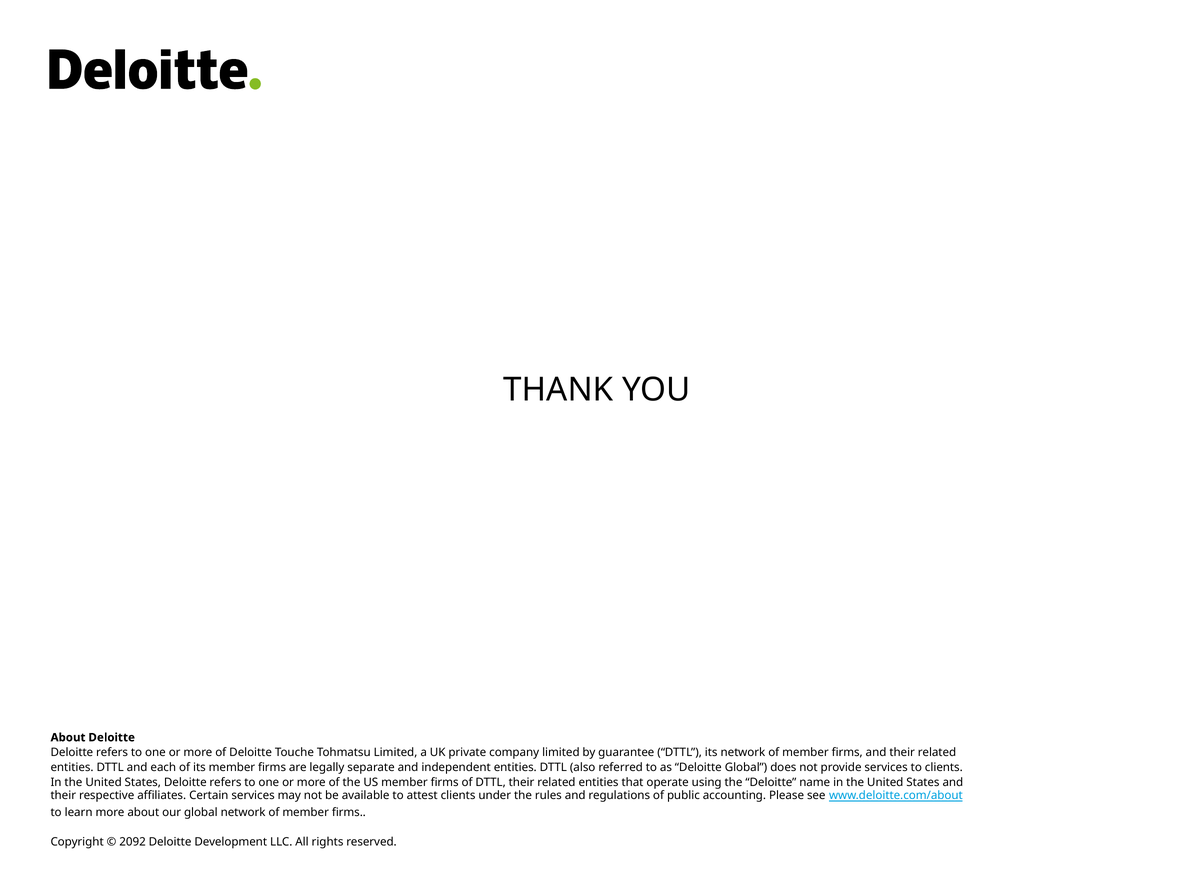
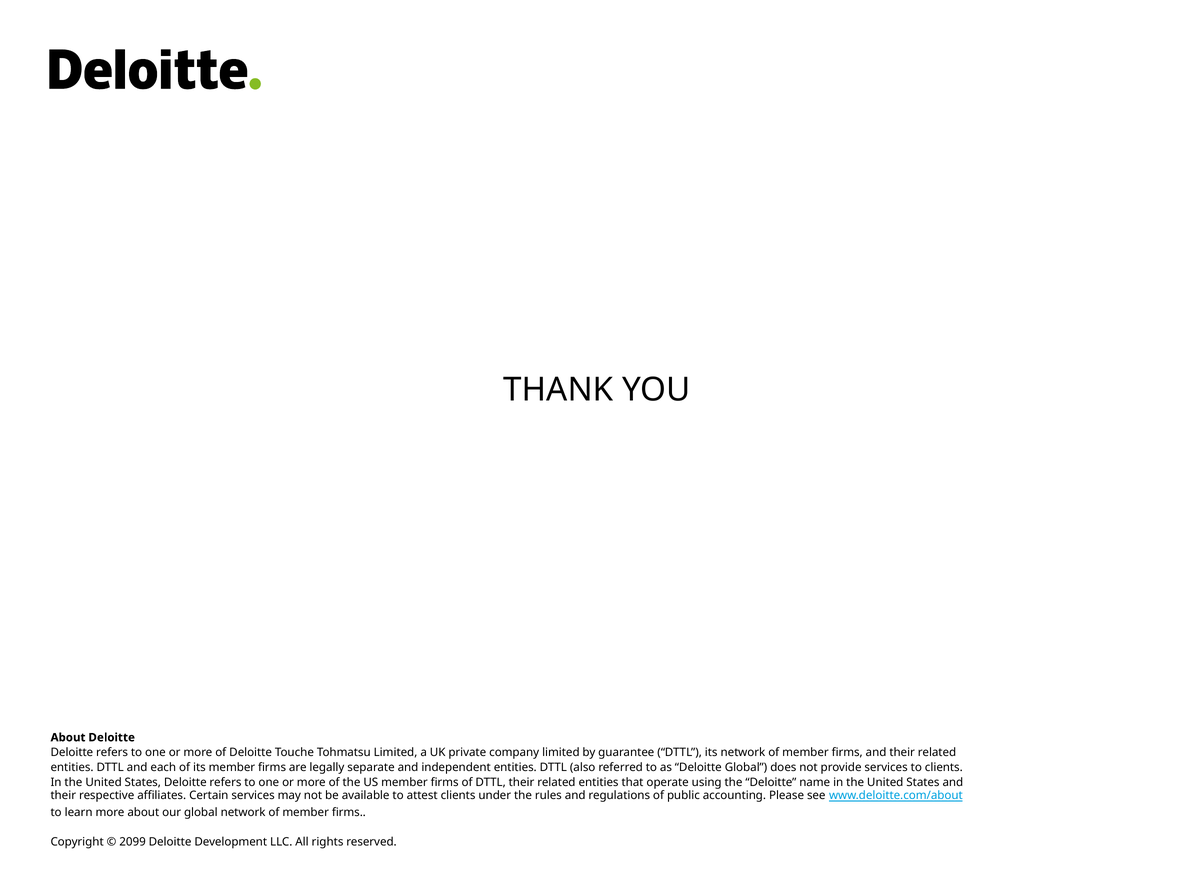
2092: 2092 -> 2099 (133, 843)
